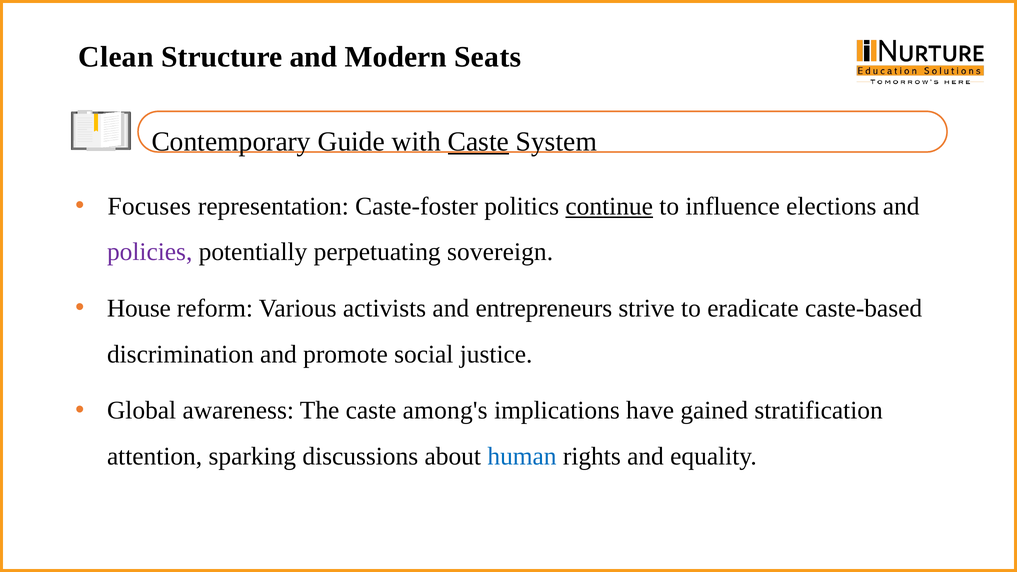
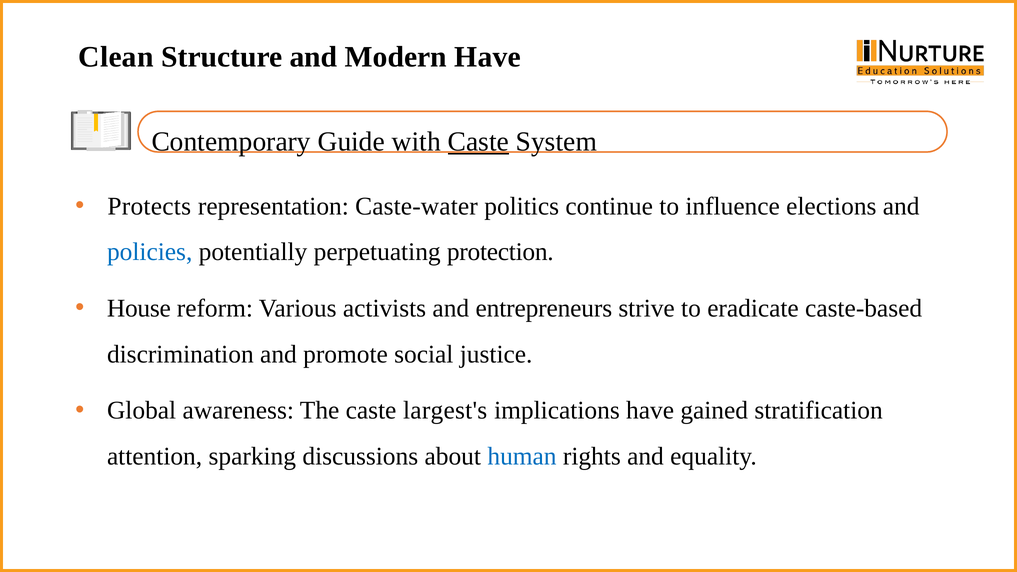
Modern Seats: Seats -> Have (488, 57)
Focuses: Focuses -> Protects (149, 206)
Caste-foster: Caste-foster -> Caste-water (417, 206)
continue underline: present -> none (609, 206)
policies colour: purple -> blue (150, 252)
sovereign: sovereign -> protection (500, 252)
among's: among's -> largest's (445, 411)
